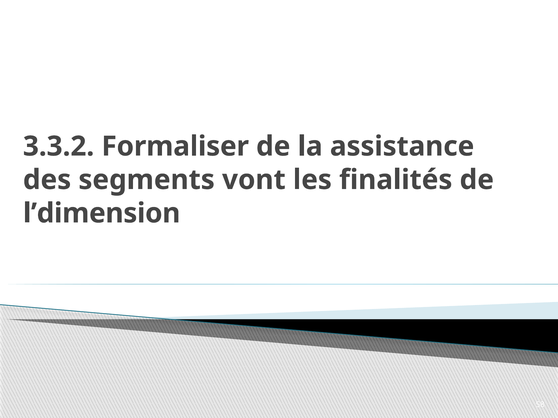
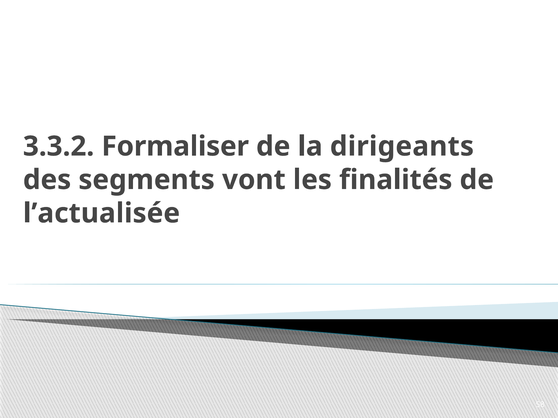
assistance: assistance -> dirigeants (402, 147)
l’dimension: l’dimension -> l’actualisée (101, 214)
